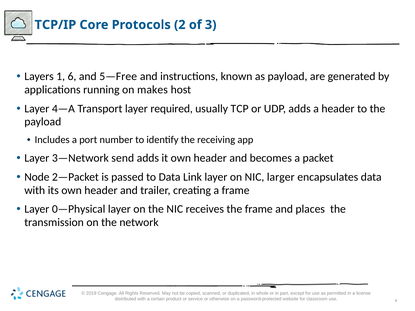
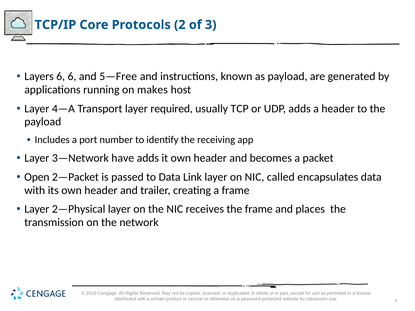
Layers 1: 1 -> 6 (61, 77)
send: send -> have (123, 158)
Node: Node -> Open (37, 177)
larger: larger -> called (281, 177)
0—Physical: 0—Physical -> 2—Physical (79, 209)
